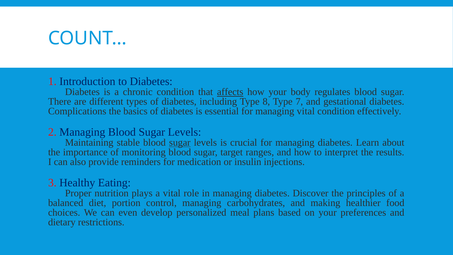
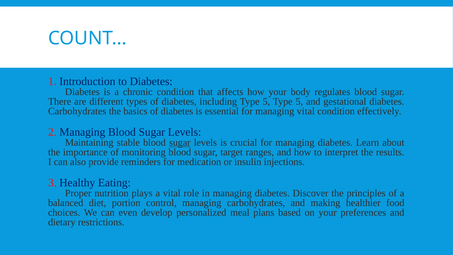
affects underline: present -> none (230, 92)
including Type 8: 8 -> 5 (266, 102)
7: 7 -> 5 (299, 102)
Complications: Complications -> Carbohydrates (77, 111)
